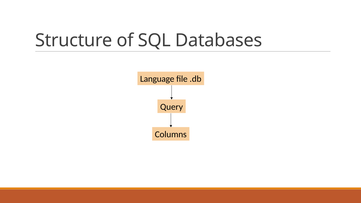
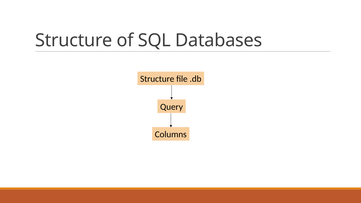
Language: Language -> Structure (157, 79)
